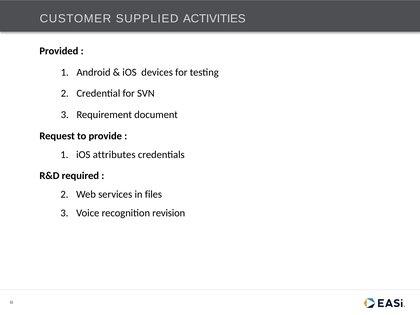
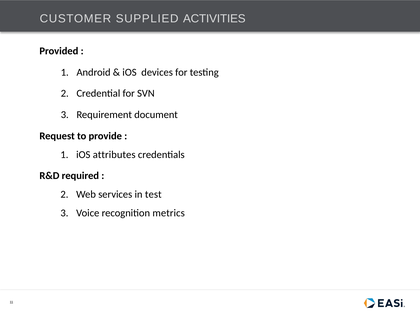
files: files -> test (153, 194)
revision: revision -> metrics (169, 213)
